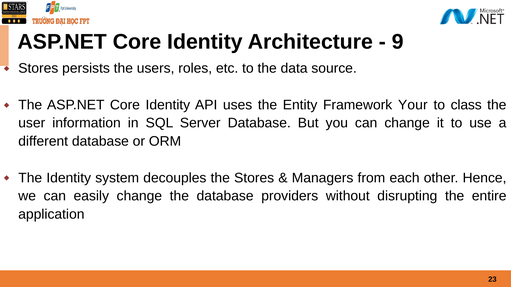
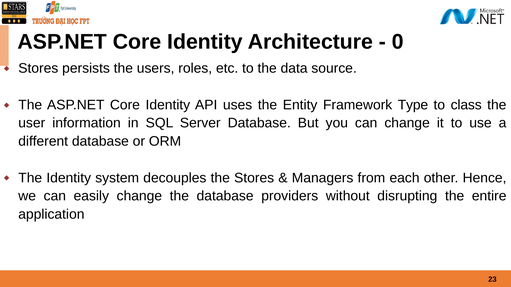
9: 9 -> 0 (398, 42)
Your: Your -> Type (413, 105)
